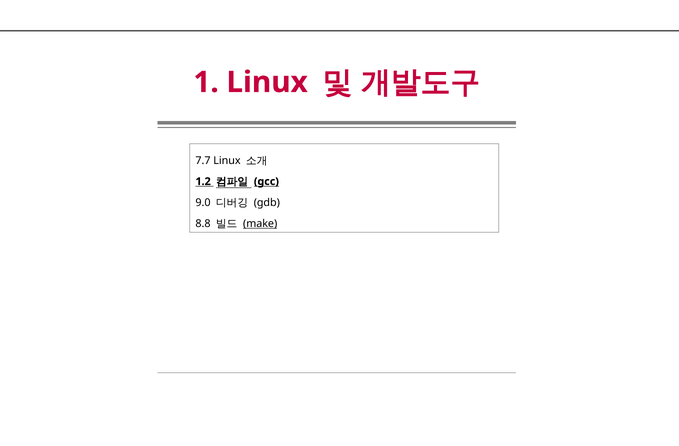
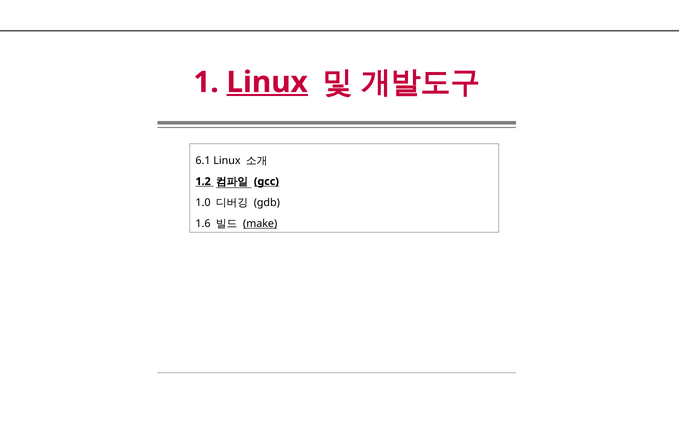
Linux underline: none -> present (267, 82)
7.7: 7.7 -> 6.1 (203, 160)
9.0: 9.0 -> 1.0 (203, 202)
8.8: 8.8 -> 1.6 (203, 223)
